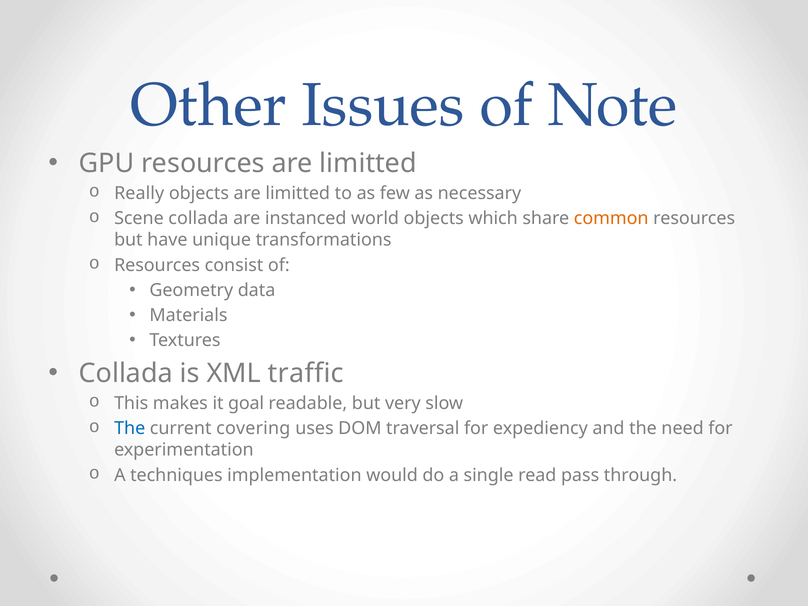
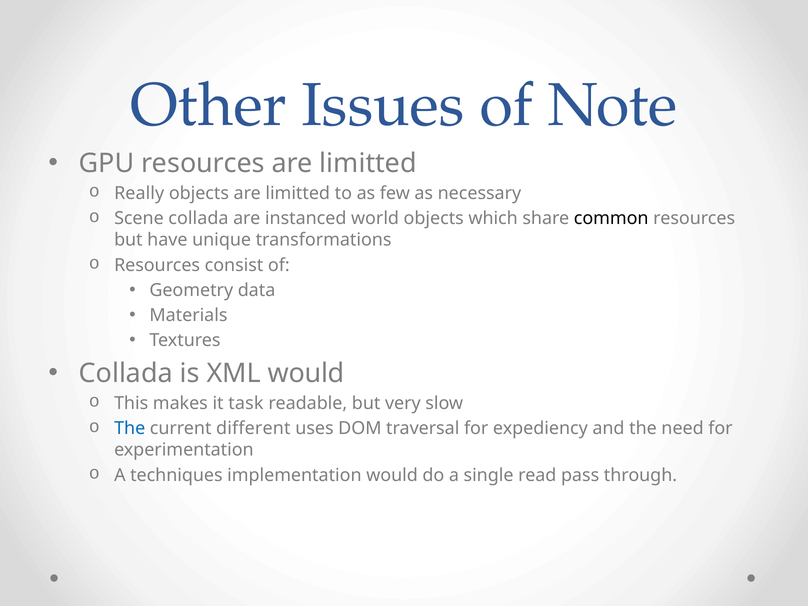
common colour: orange -> black (611, 219)
XML traffic: traffic -> would (306, 374)
goal: goal -> task (246, 403)
covering: covering -> different (253, 429)
